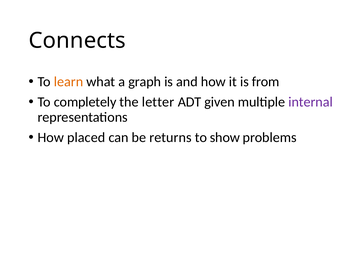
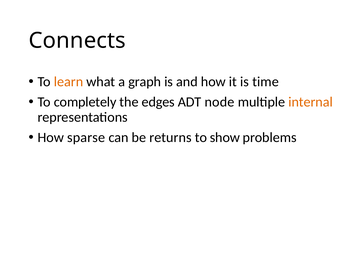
from: from -> time (266, 82)
letter: letter -> edges (158, 102)
given: given -> node (219, 102)
internal colour: purple -> orange (311, 102)
placed: placed -> sparse (86, 138)
